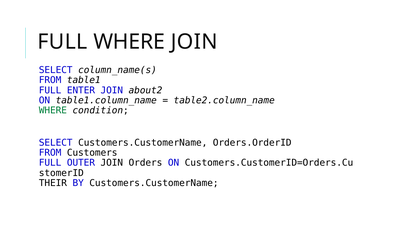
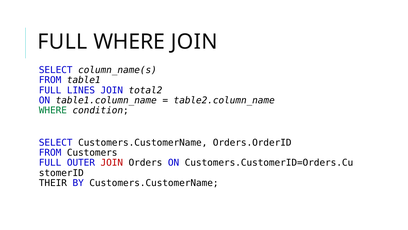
ENTER: ENTER -> LINES (81, 90)
about2: about2 -> total2 (145, 90)
JOIN colour: black -> red (112, 163)
